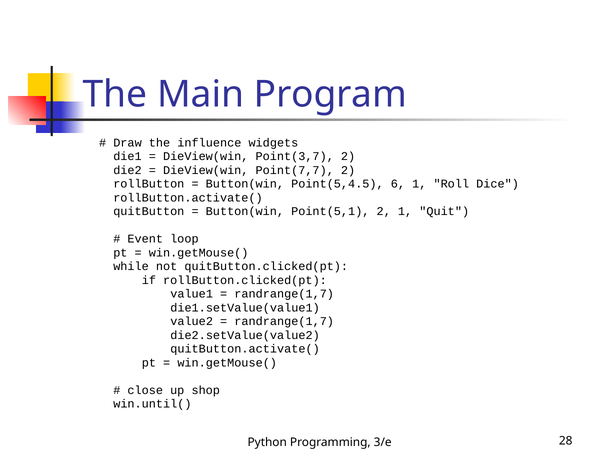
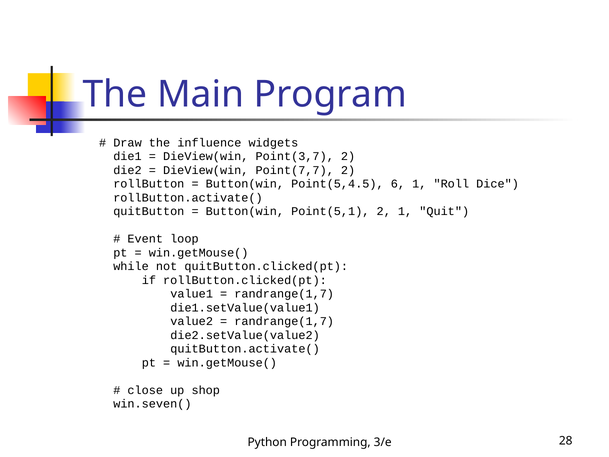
win.until(: win.until( -> win.seven( (152, 404)
